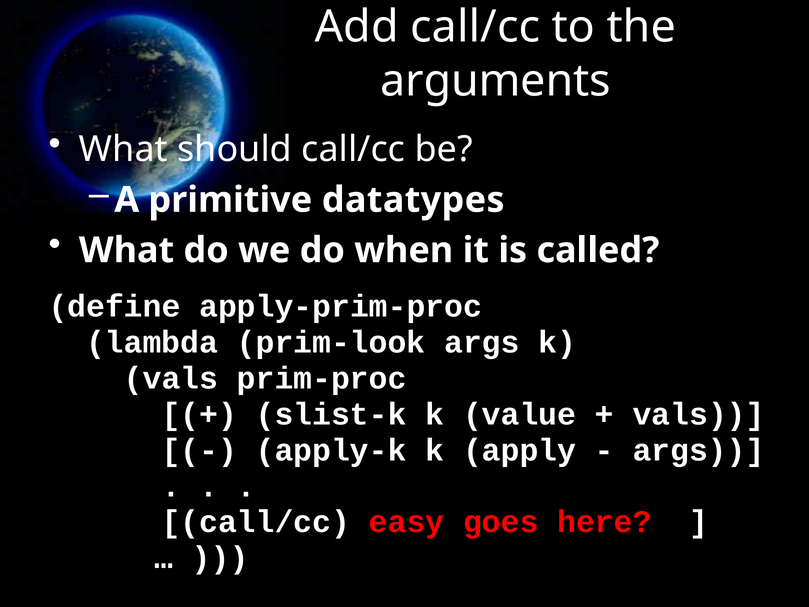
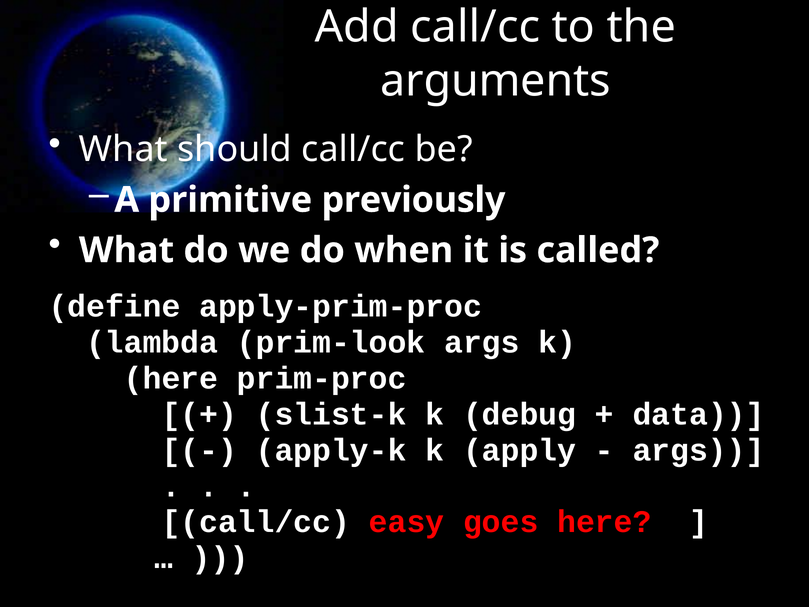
datatypes: datatypes -> previously (414, 200)
vals: vals -> here (171, 378)
value: value -> debug (520, 414)
vals: vals -> data (699, 414)
